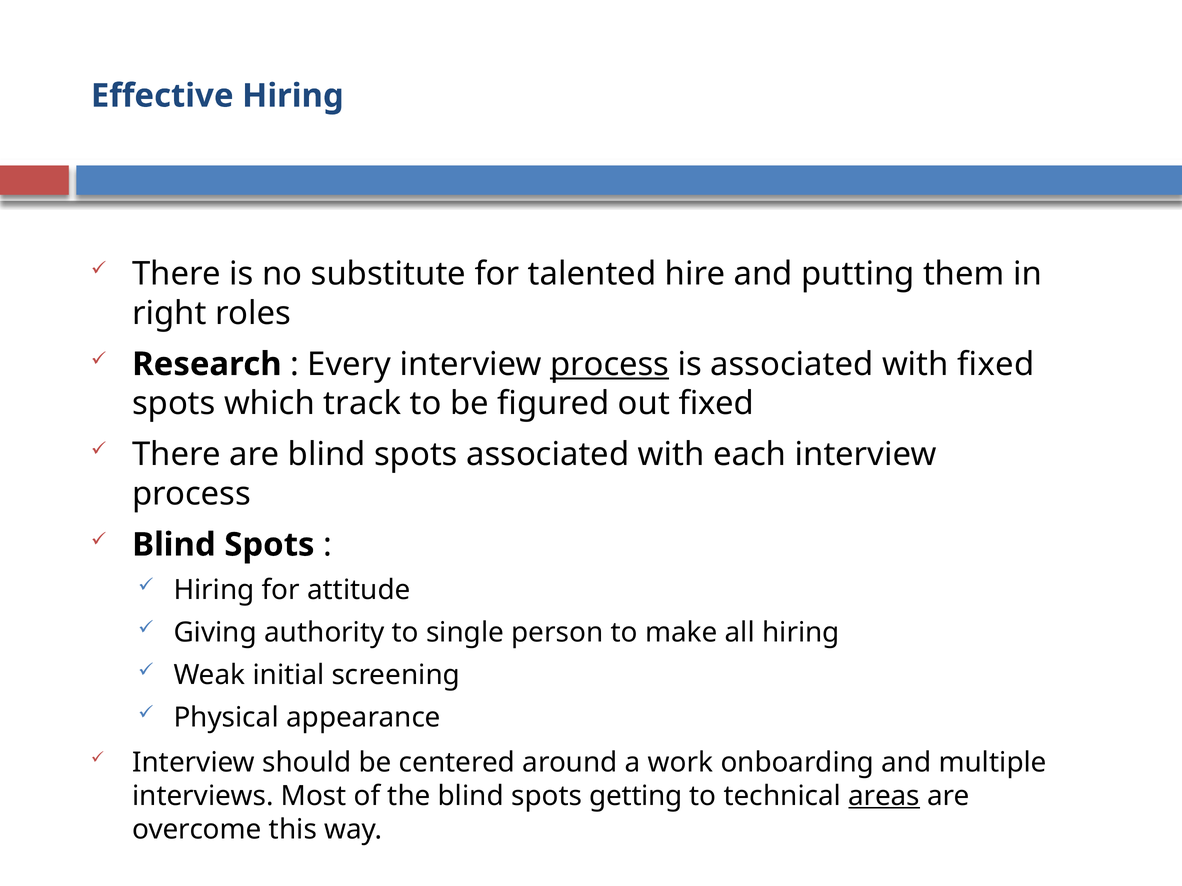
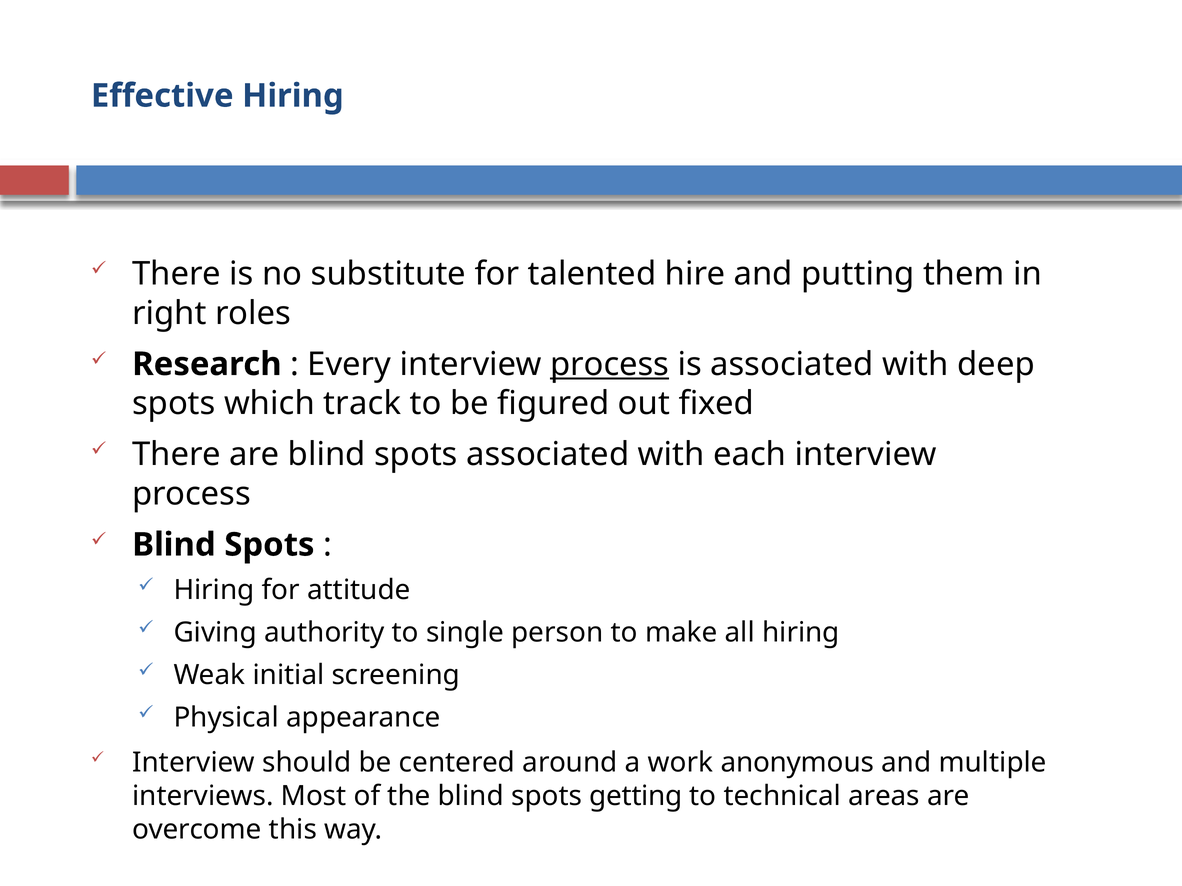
with fixed: fixed -> deep (996, 364)
onboarding: onboarding -> anonymous (797, 763)
areas underline: present -> none (884, 796)
